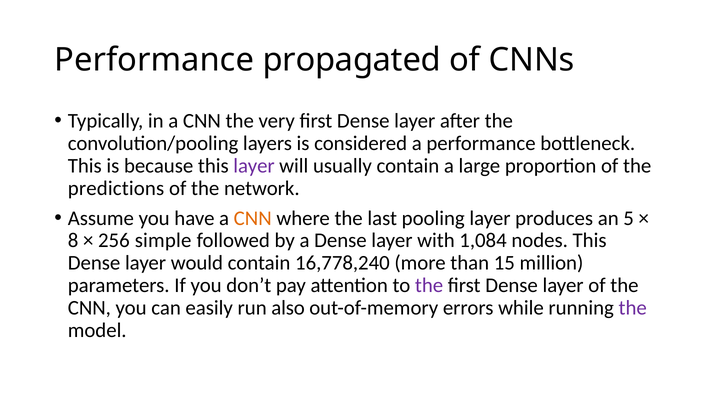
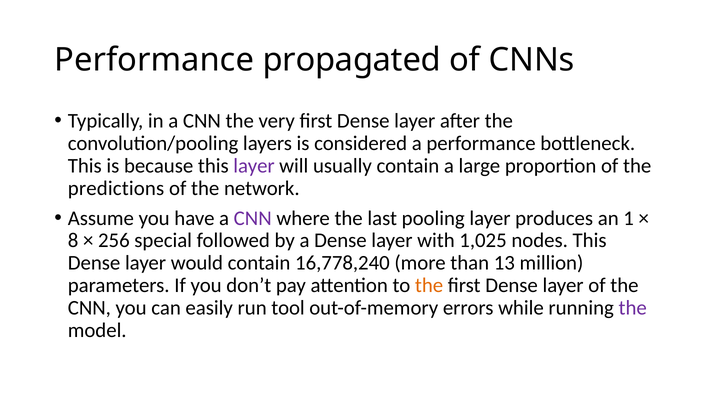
CNN colour: orange -> purple (253, 218)
5: 5 -> 1 (629, 218)
simple: simple -> special (163, 240)
1,084: 1,084 -> 1,025 (483, 240)
15: 15 -> 13 (504, 263)
the colour: purple -> orange (429, 285)
also: also -> tool (288, 308)
